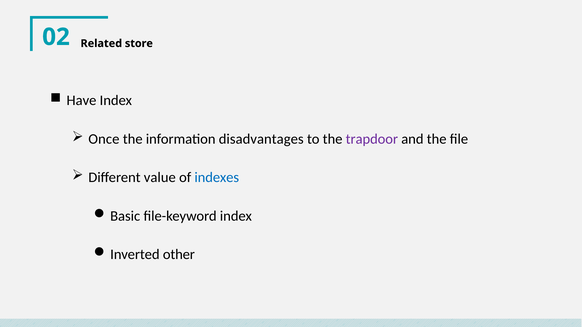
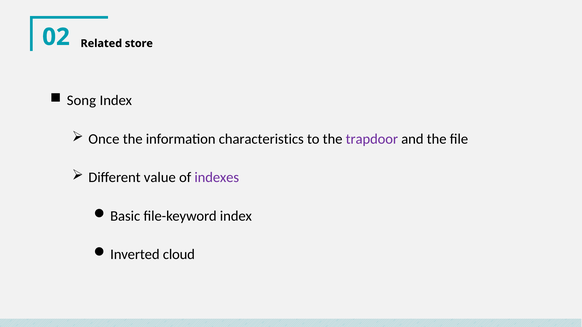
Have: Have -> Song (81, 101)
disadvantages: disadvantages -> characteristics (261, 139)
indexes colour: blue -> purple (217, 178)
other: other -> cloud (179, 255)
